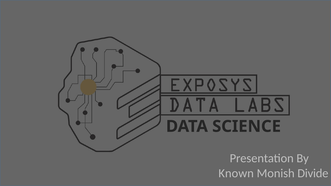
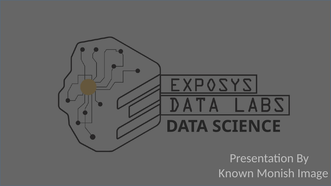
Divide: Divide -> Image (313, 173)
